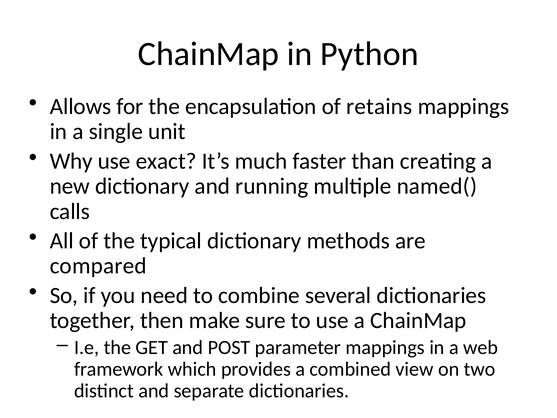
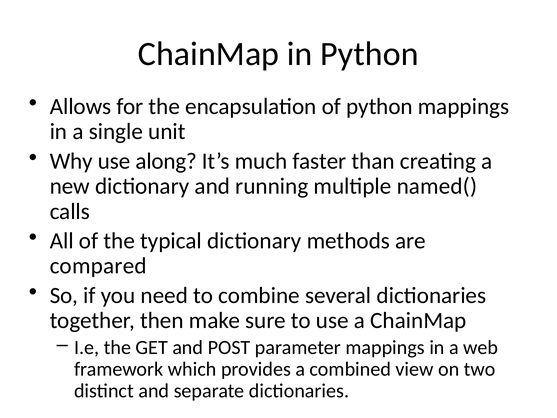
of retains: retains -> python (379, 107)
exact: exact -> along (166, 161)
